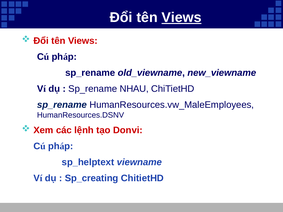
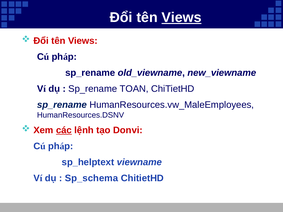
NHAU: NHAU -> TOAN (134, 89)
các underline: none -> present (64, 130)
Sp_creating: Sp_creating -> Sp_schema (91, 178)
